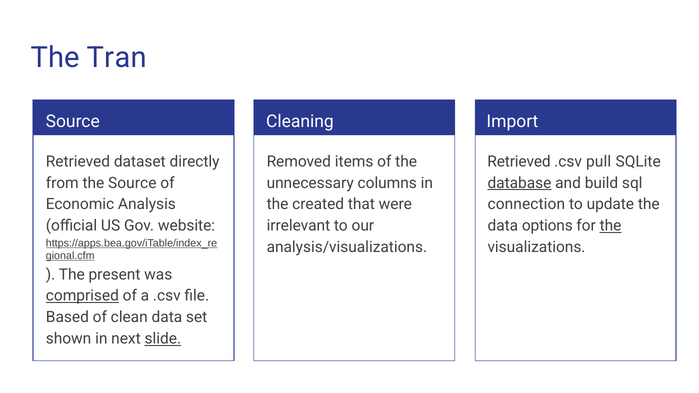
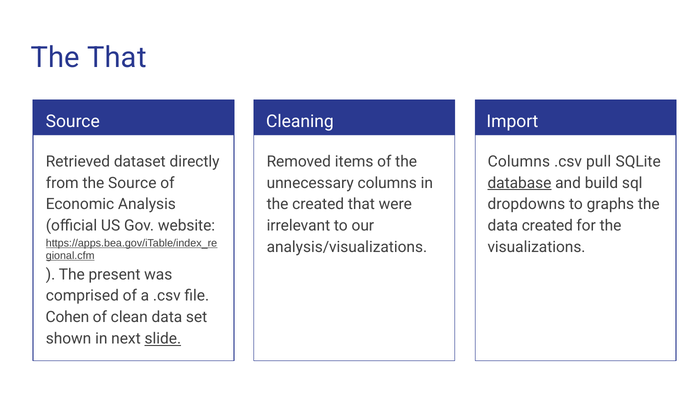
The Tran: Tran -> That (117, 58)
Retrieved: Retrieved -> Columns (519, 162)
connection: connection -> dropdowns (526, 204)
update: update -> graphs (610, 204)
data options: options -> created (547, 226)
the underline: present -> none (611, 226)
comprised underline: present -> none (82, 296)
Based: Based -> Cohen (67, 317)
